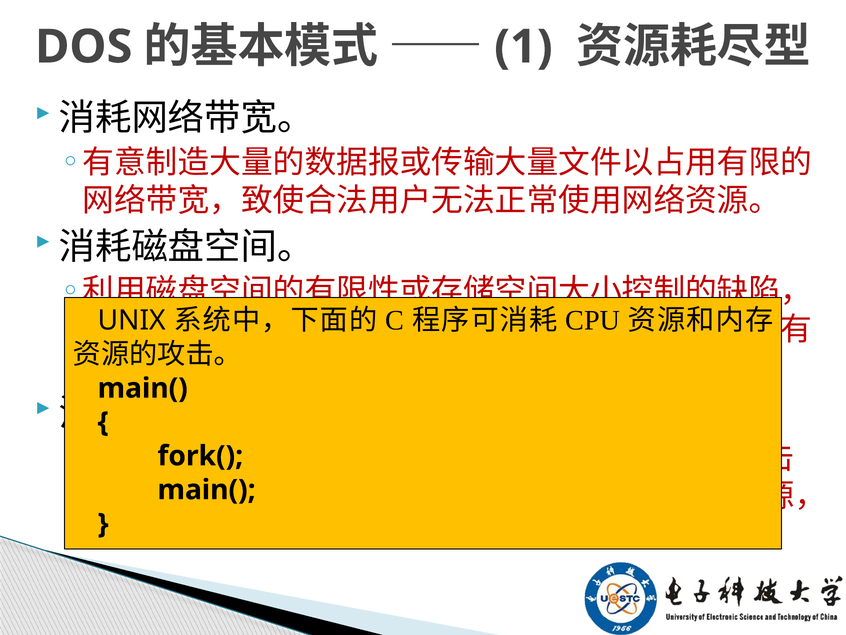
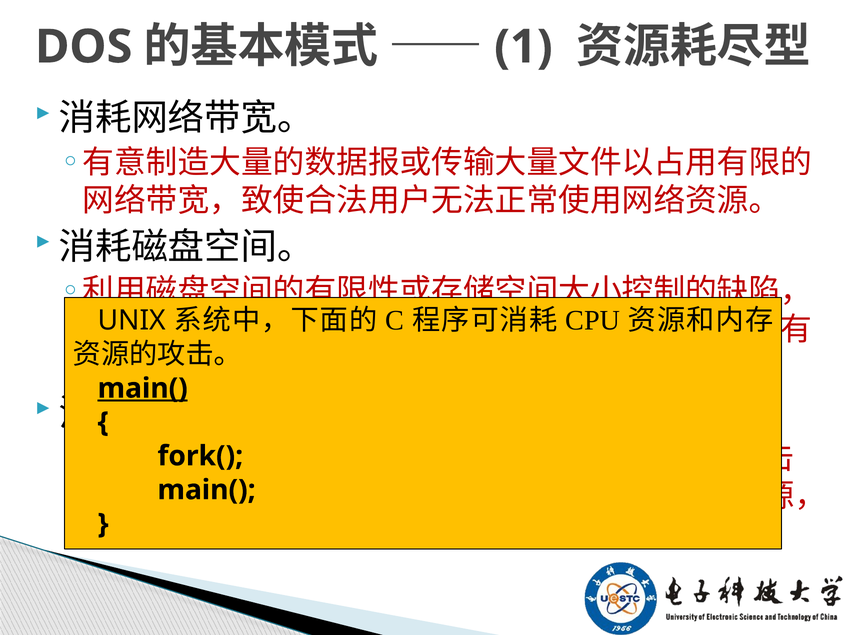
main( underline: none -> present (143, 388)
